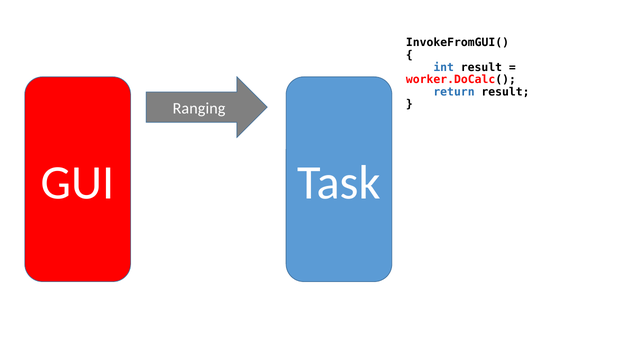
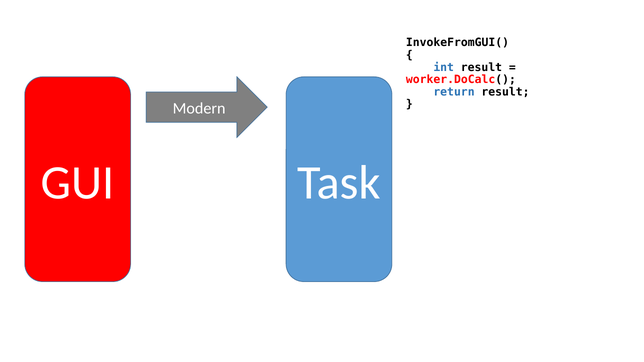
Ranging: Ranging -> Modern (199, 108)
